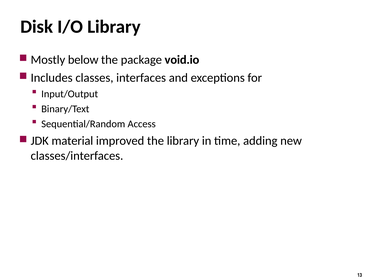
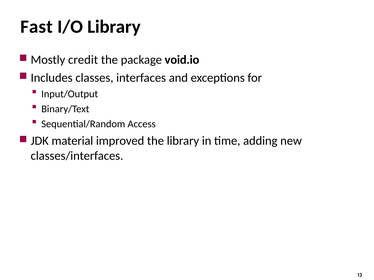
Disk: Disk -> Fast (37, 27)
below: below -> credit (83, 60)
